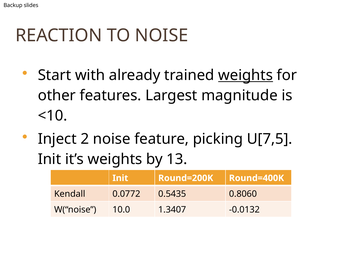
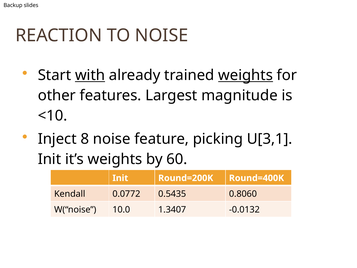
with underline: none -> present (90, 75)
2: 2 -> 8 (85, 139)
U[7,5: U[7,5 -> U[3,1 (270, 139)
13: 13 -> 60 (177, 159)
